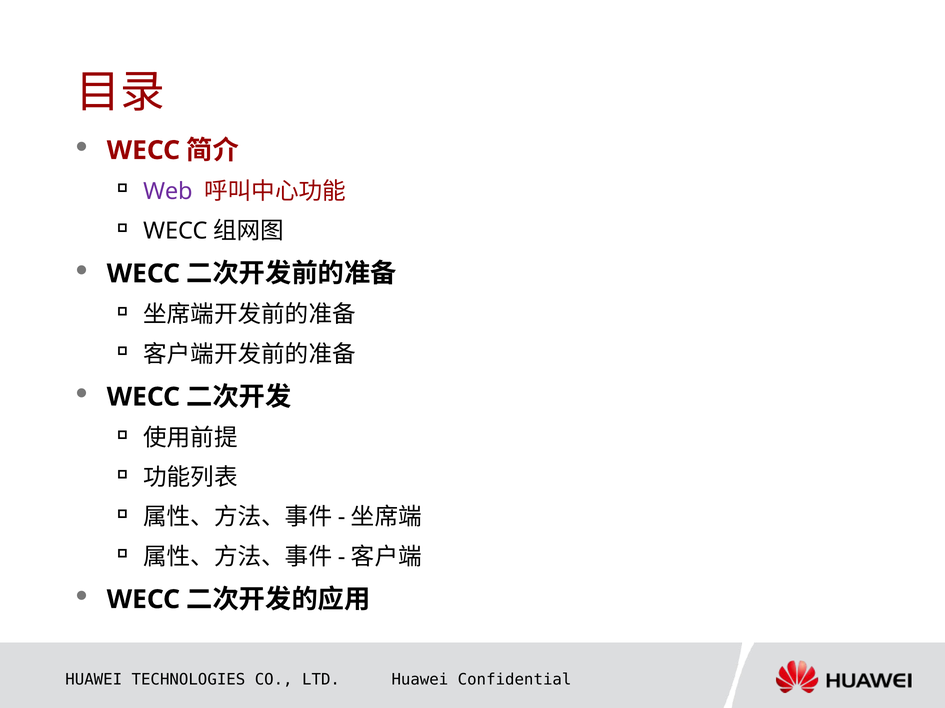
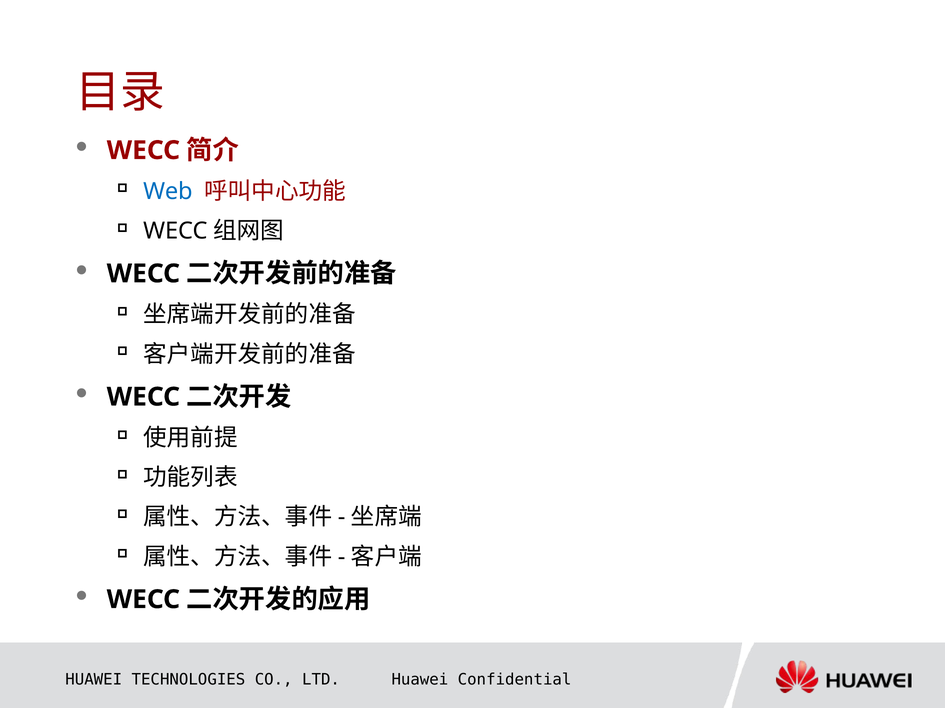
Web colour: purple -> blue (168, 192)
